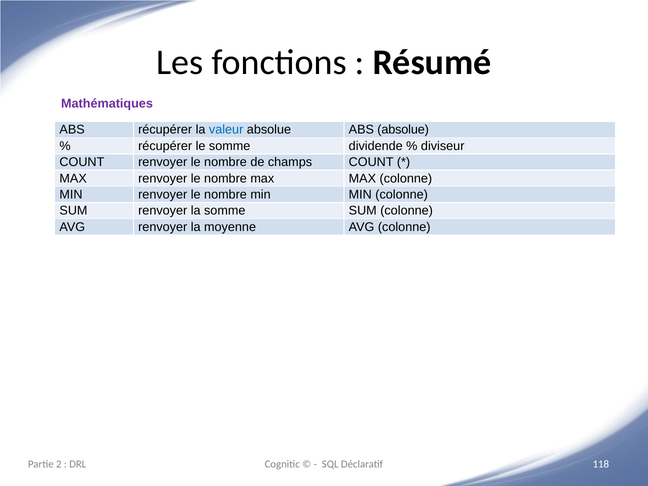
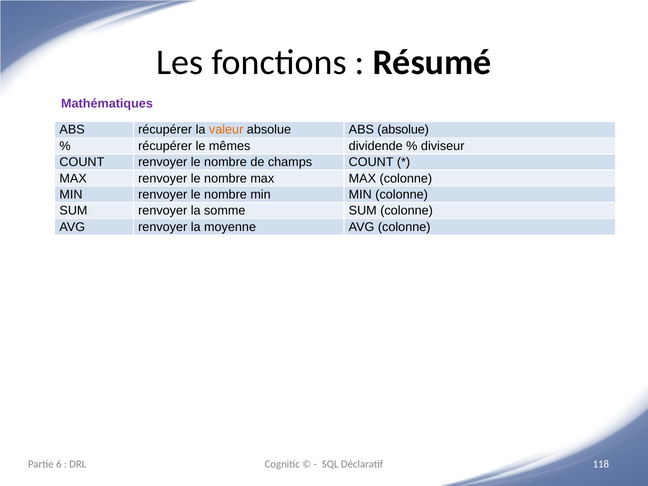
valeur colour: blue -> orange (226, 130)
le somme: somme -> mêmes (230, 146)
2: 2 -> 6 (59, 464)
